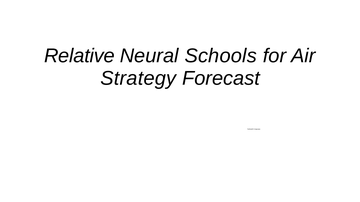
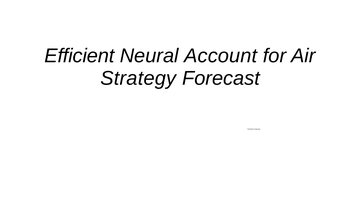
Relative: Relative -> Efficient (79, 56)
Schools: Schools -> Account (221, 56)
